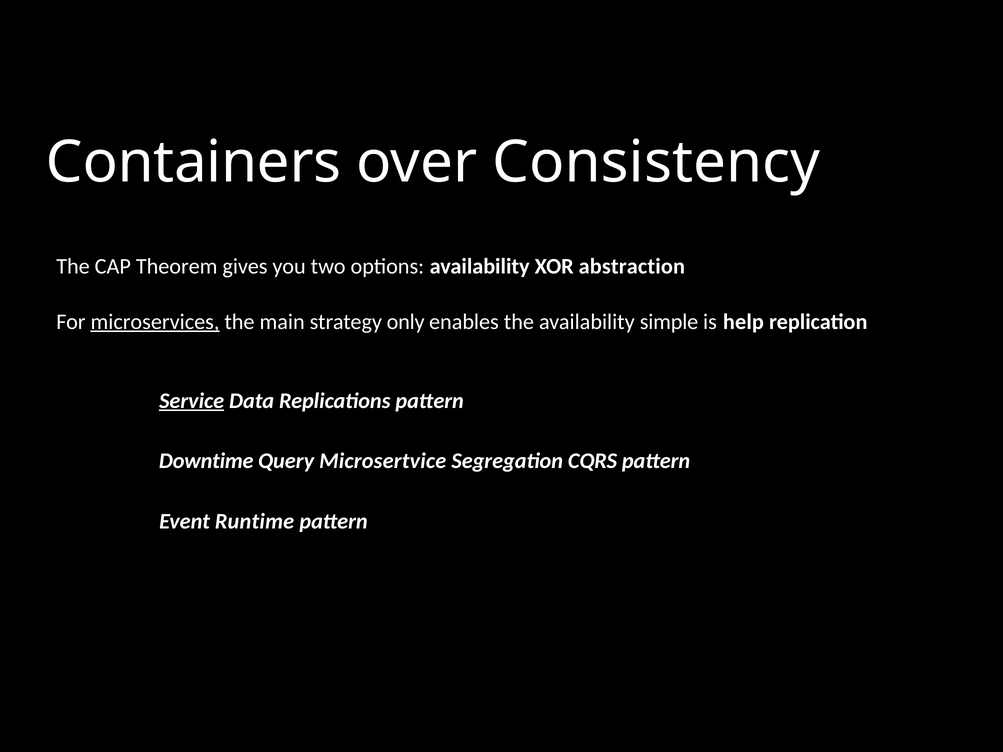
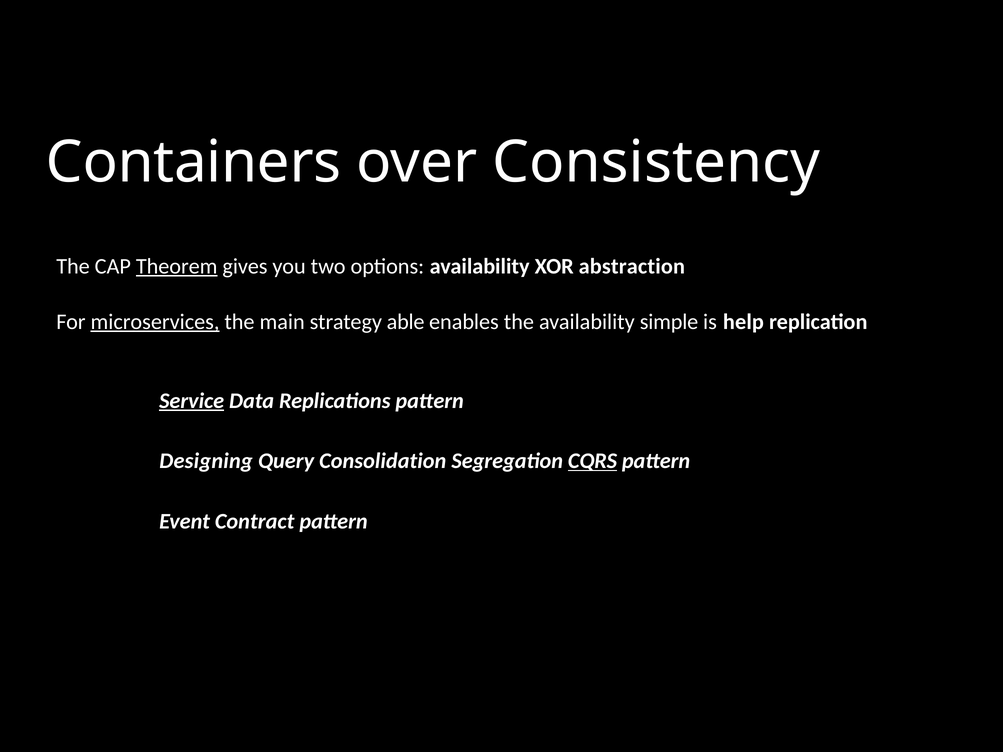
Theorem underline: none -> present (177, 266)
only: only -> able (406, 322)
Downtime: Downtime -> Designing (206, 461)
Microsertvice: Microsertvice -> Consolidation (383, 461)
CQRS underline: none -> present (593, 461)
Runtime: Runtime -> Contract (255, 521)
